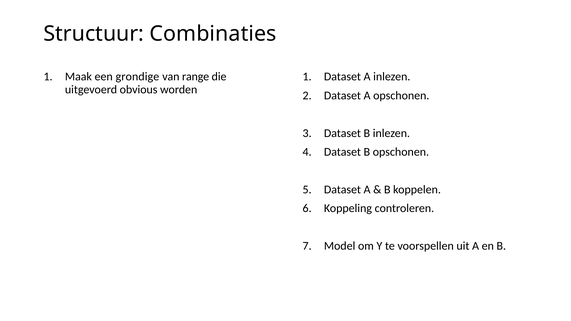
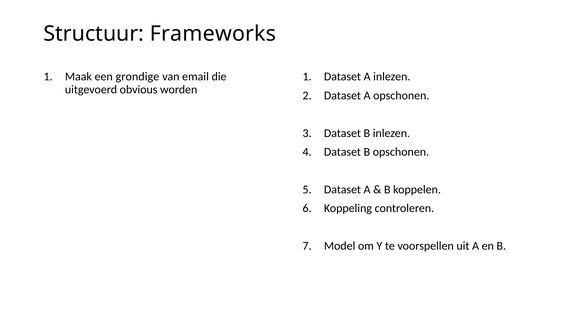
Combinaties: Combinaties -> Frameworks (213, 34)
range: range -> email (196, 77)
